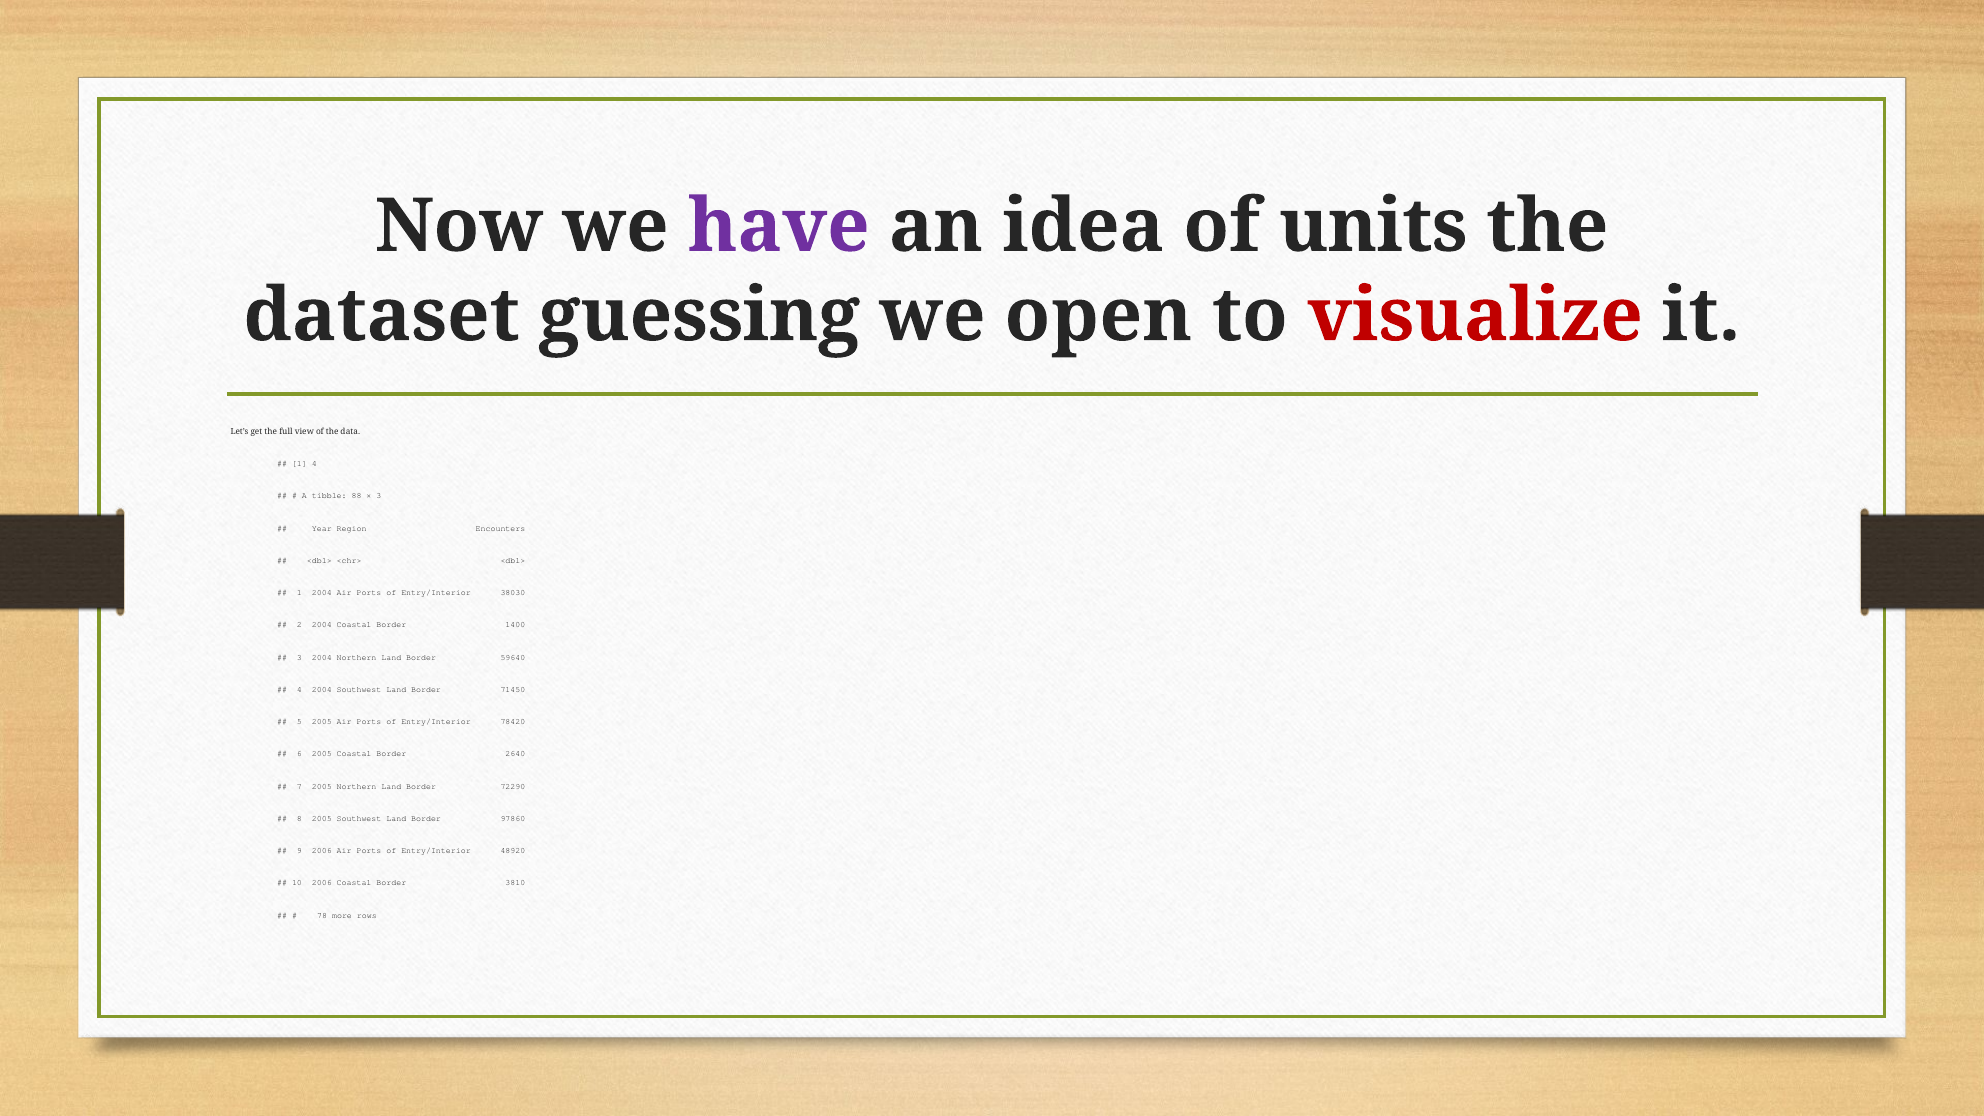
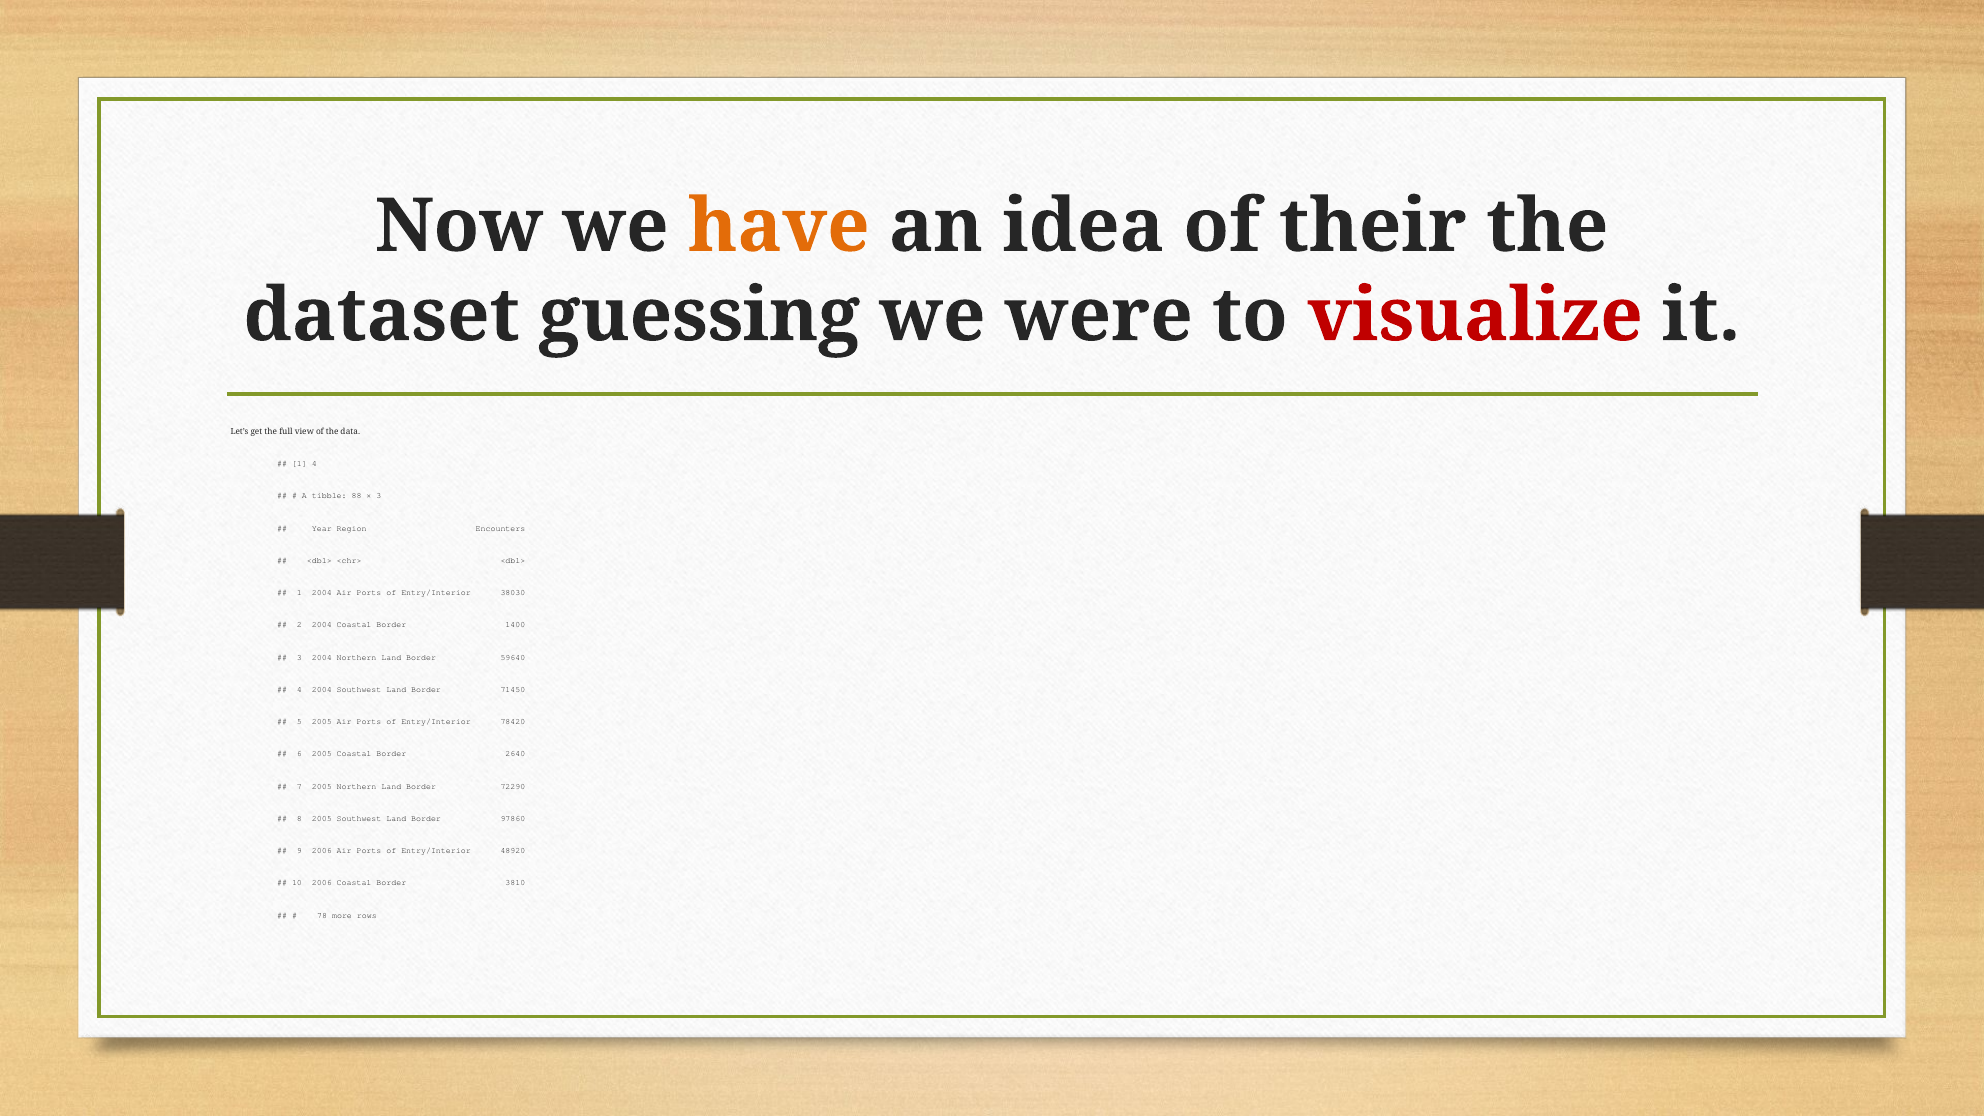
have colour: purple -> orange (779, 226)
units: units -> their (1373, 226)
open: open -> were (1099, 316)
